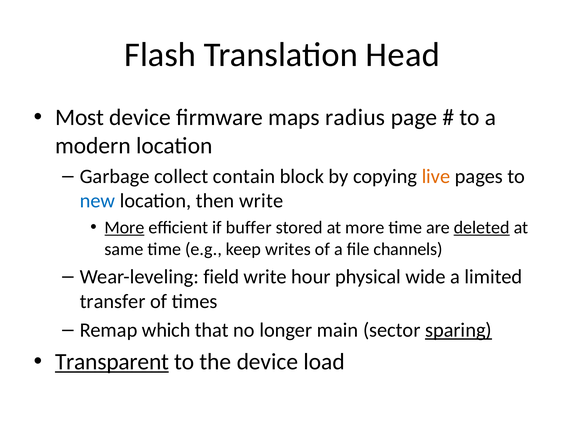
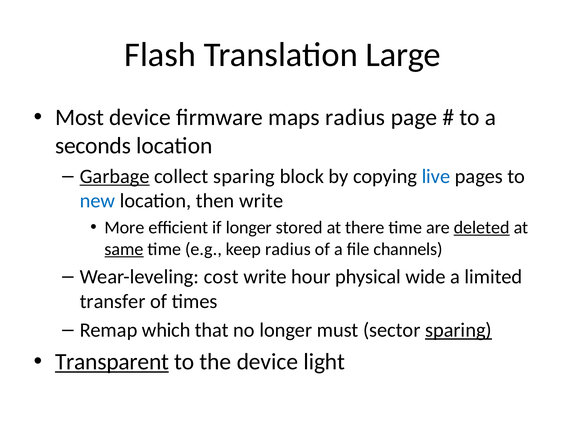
Head: Head -> Large (403, 55)
modern: modern -> seconds (93, 146)
Garbage underline: none -> present (115, 176)
collect contain: contain -> sparing (244, 176)
live colour: orange -> blue (436, 176)
More underline: present -> none (125, 227)
if buffer: buffer -> longer (249, 227)
at more: more -> there (365, 227)
same underline: none -> present (124, 249)
keep writes: writes -> radius (288, 249)
field: field -> cost (221, 277)
main: main -> must (338, 330)
load: load -> light (324, 362)
